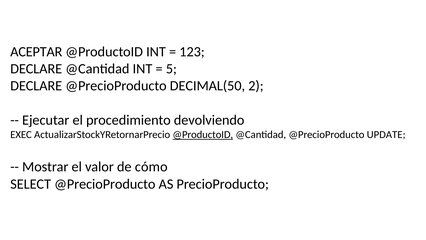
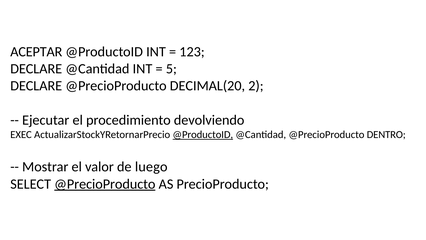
DECIMAL(50: DECIMAL(50 -> DECIMAL(20 (207, 86)
UPDATE: UPDATE -> DENTRO (386, 134)
cómo: cómo -> luego (151, 167)
@PrecioProducto underline: none -> present (105, 184)
